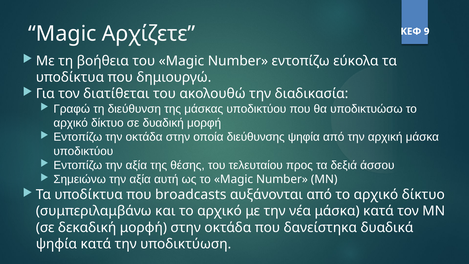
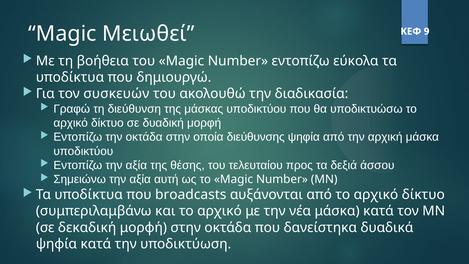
Αρχίζετε: Αρχίζετε -> Μειωθεί (148, 34)
διατίθεται: διατίθεται -> συσκευών (116, 94)
